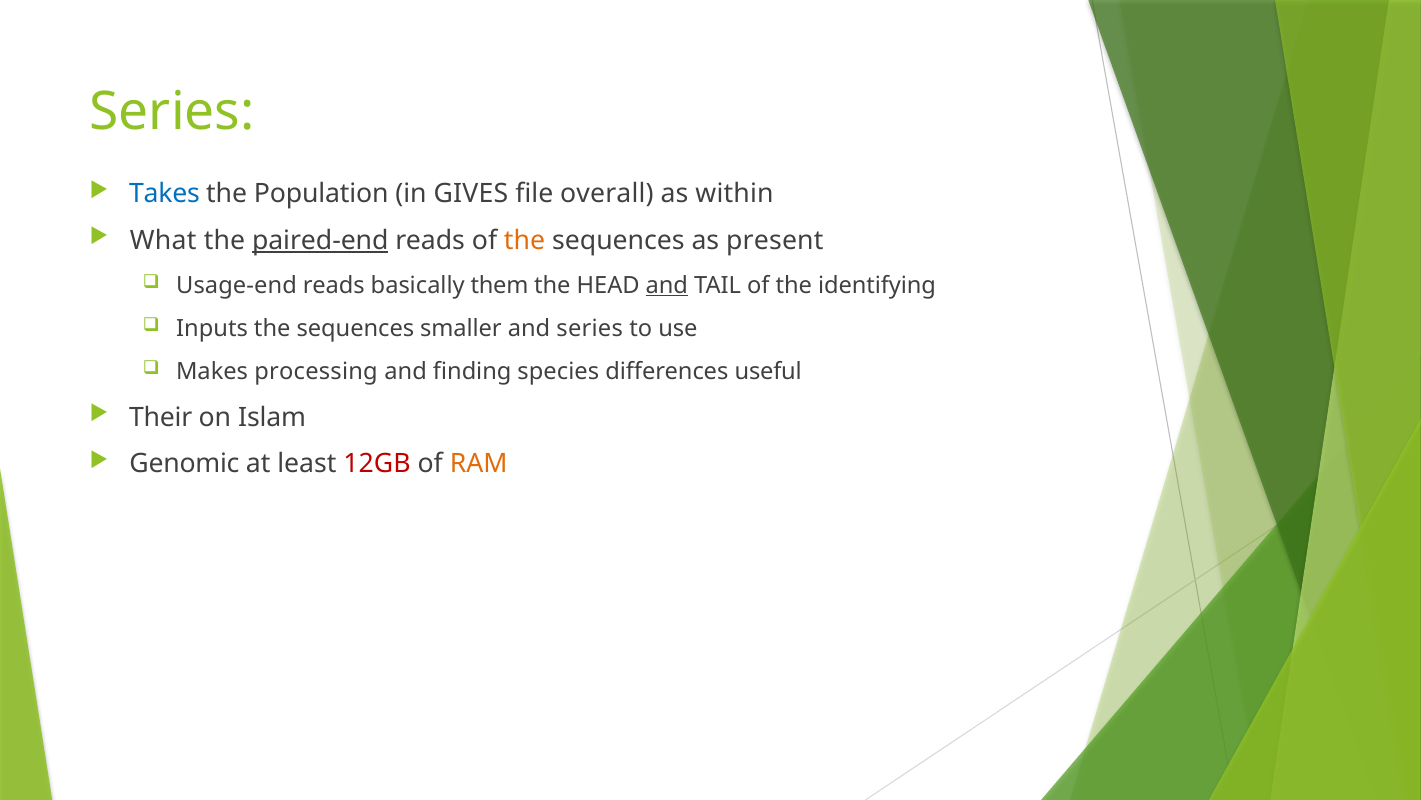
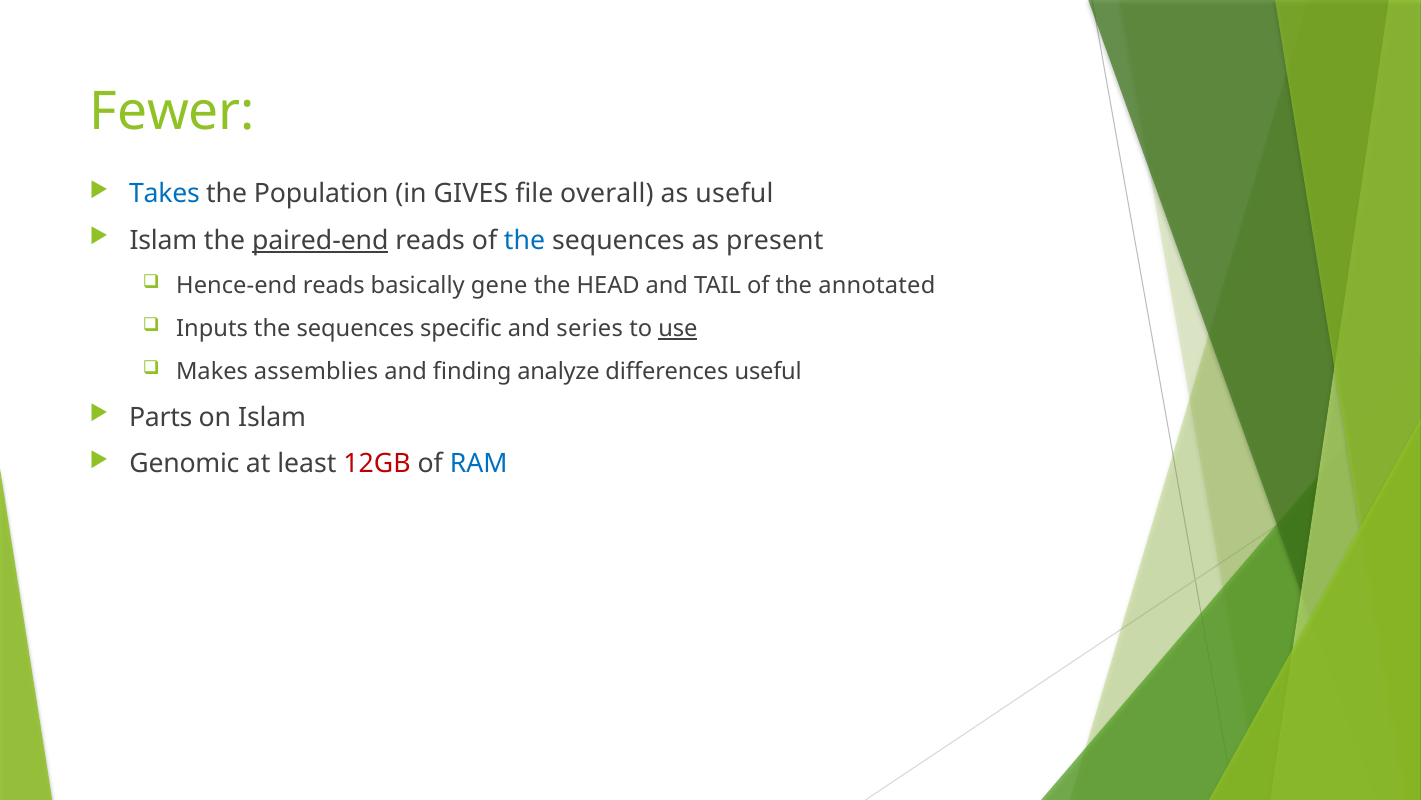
Series: Series -> Fewer (172, 112)
as within: within -> useful (735, 194)
What: What -> Islam (163, 240)
the colour: orange -> blue (525, 240)
Usage-end: Usage-end -> Hence-end (237, 285)
them: them -> gene (499, 285)
and underline: present -> none (667, 285)
identifying: identifying -> annotated (877, 285)
smaller: smaller -> specific (461, 328)
use underline: none -> present (678, 328)
processing: processing -> assemblies (316, 372)
species: species -> analyze (558, 372)
Their: Their -> Parts (161, 417)
RAM colour: orange -> blue (479, 464)
